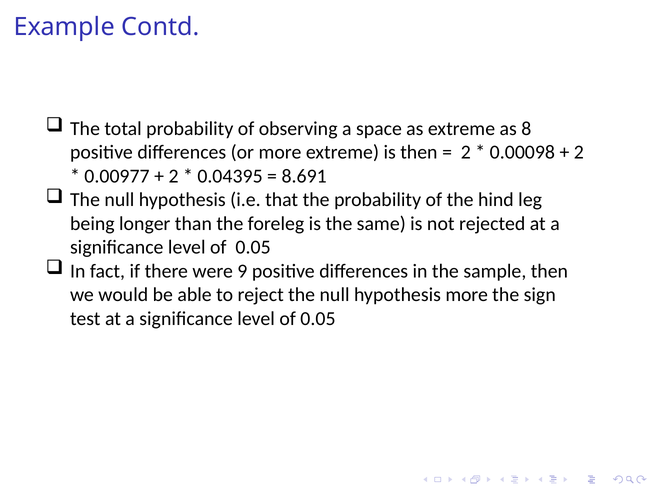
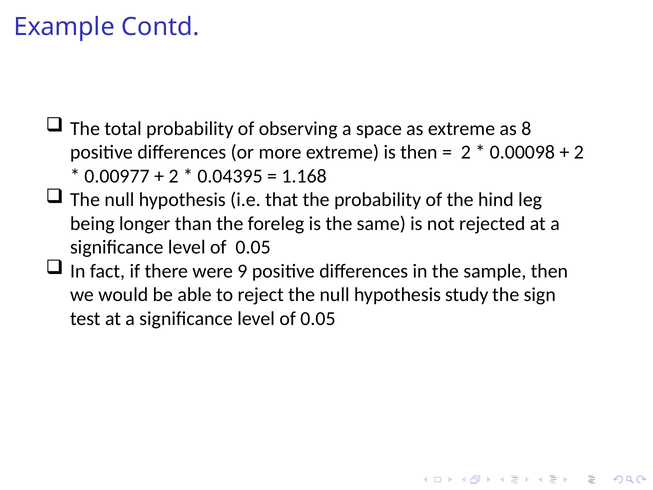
8.691: 8.691 -> 1.168 (304, 176)
hypothesis more: more -> study (467, 295)
